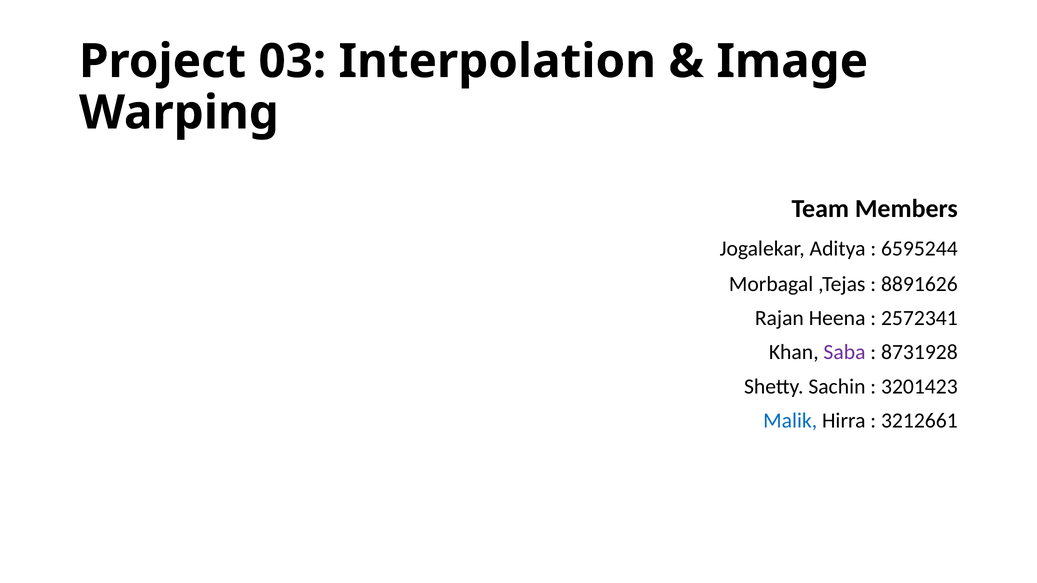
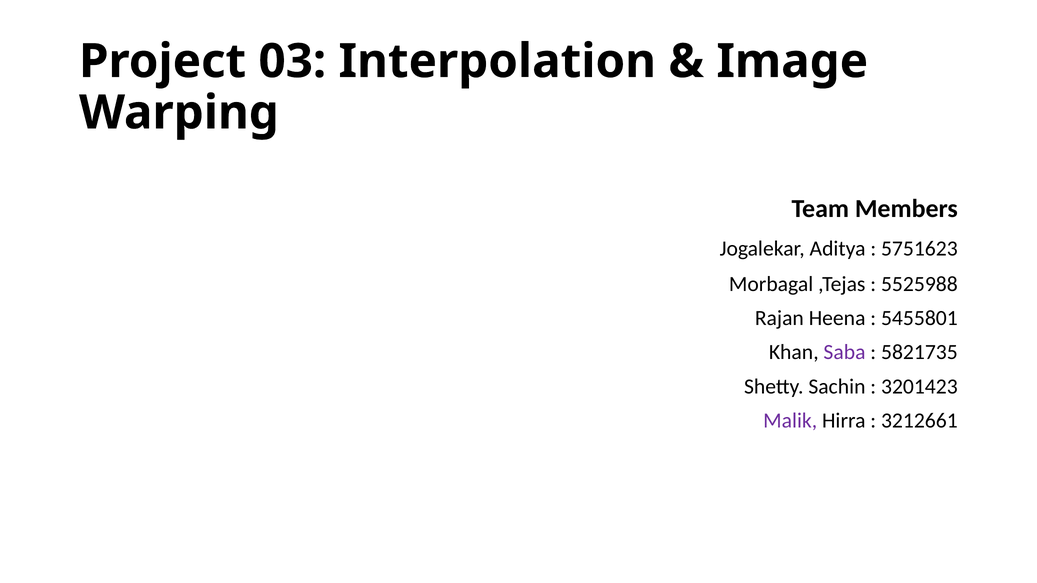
6595244: 6595244 -> 5751623 (919, 249)
8891626: 8891626 -> 5525988 (919, 284)
2572341: 2572341 -> 5455801 (919, 318)
8731928: 8731928 -> 5821735 (919, 352)
Malik colour: blue -> purple (790, 421)
